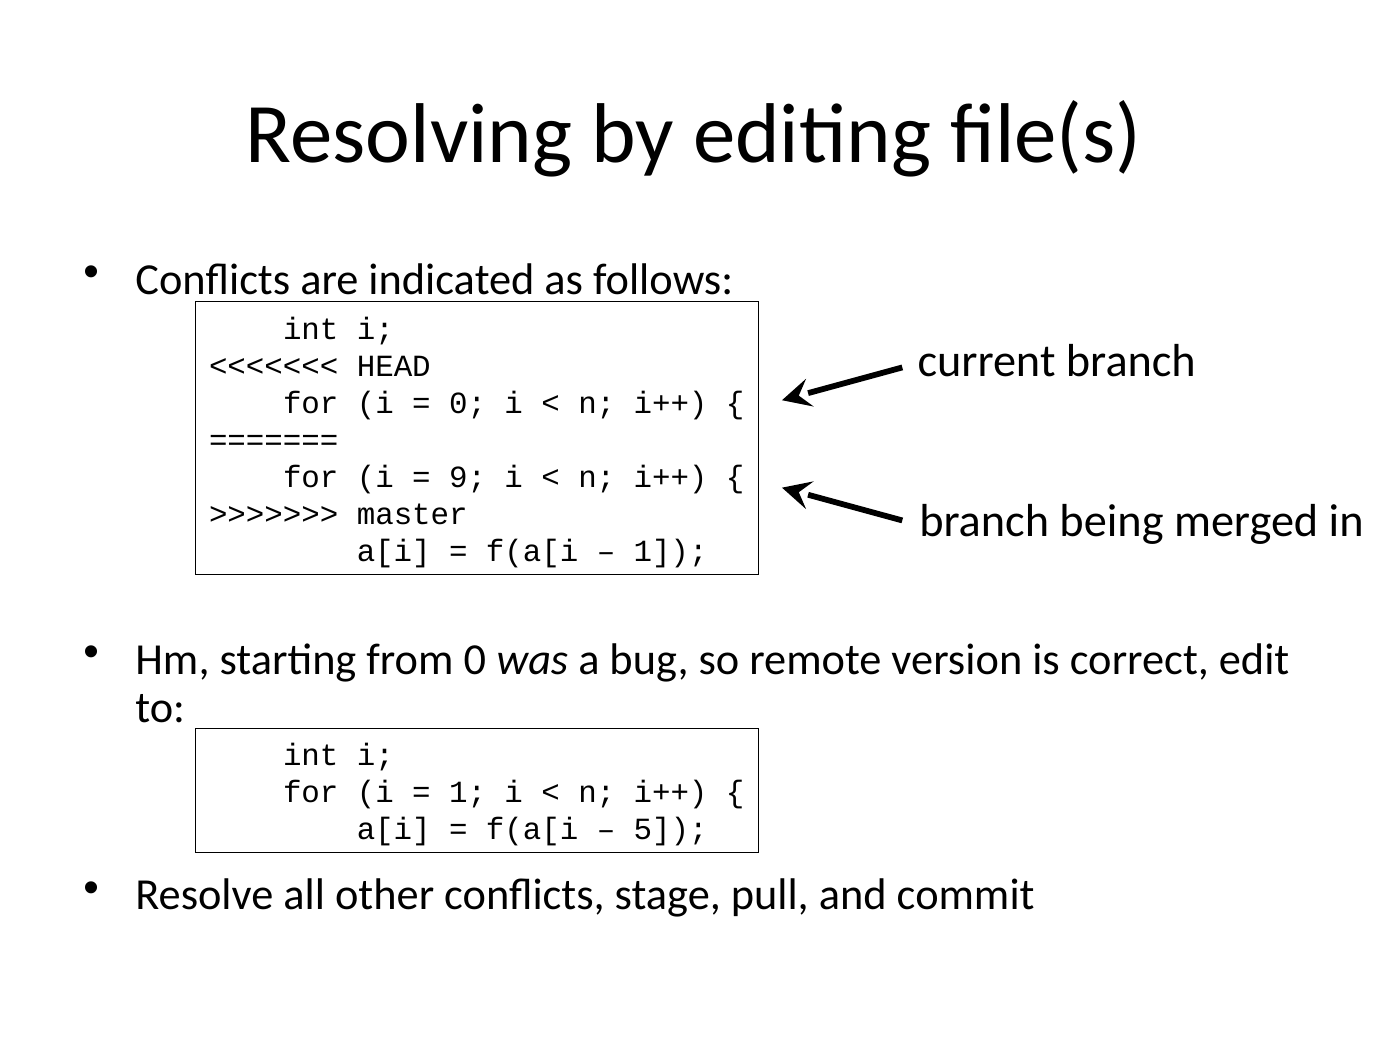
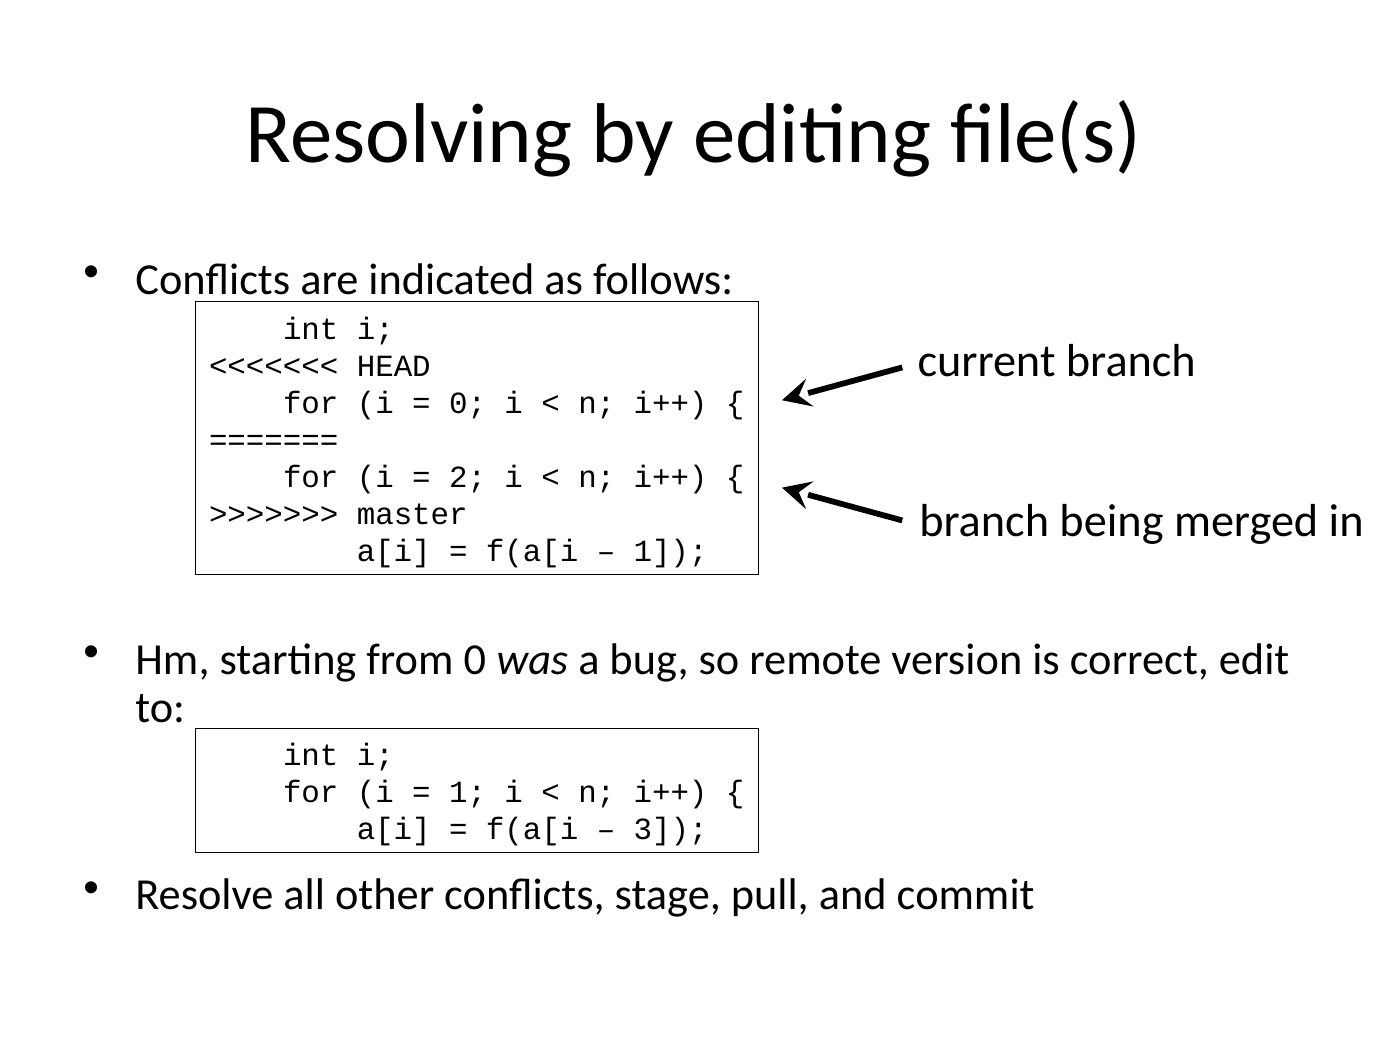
9: 9 -> 2 (468, 478)
5: 5 -> 3 (671, 830)
